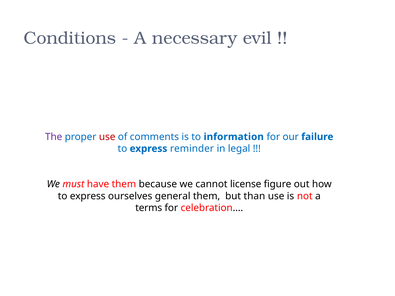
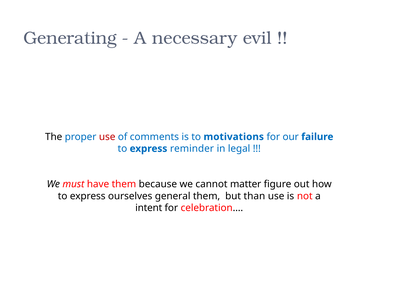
Conditions: Conditions -> Generating (70, 38)
The colour: purple -> black (54, 137)
information: information -> motivations (234, 137)
license: license -> matter (246, 184)
terms: terms -> intent (149, 208)
